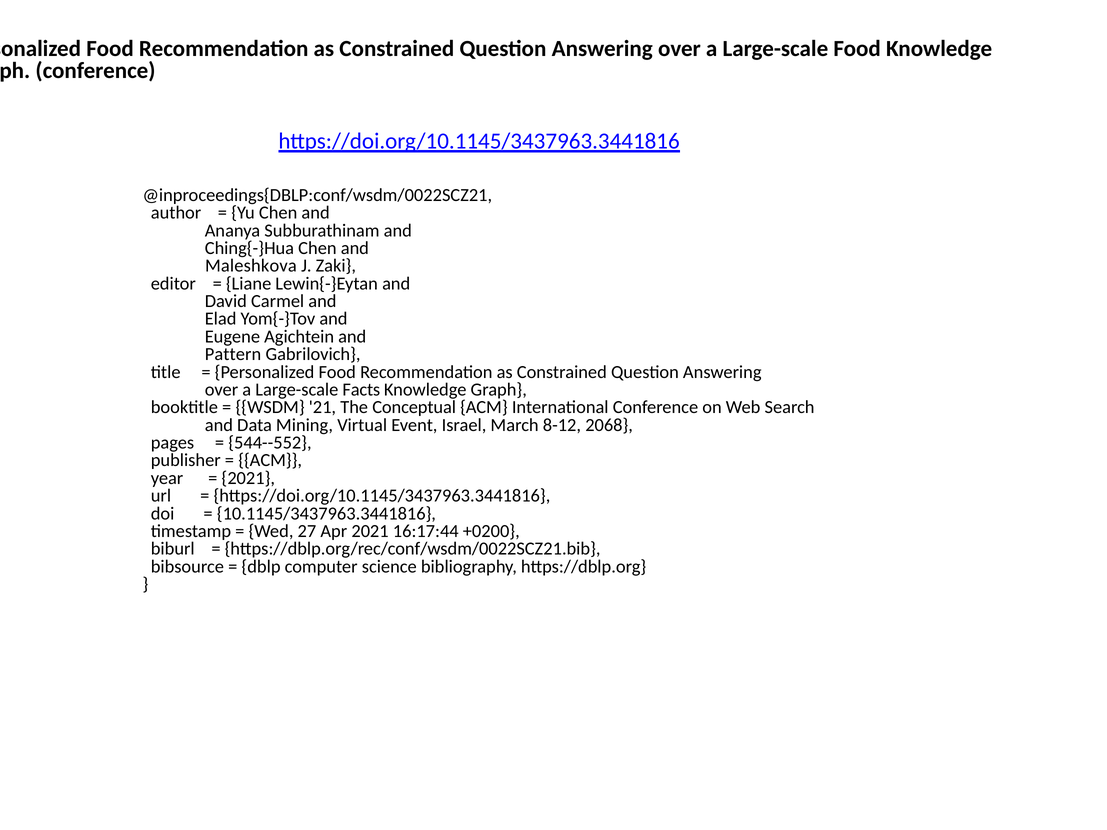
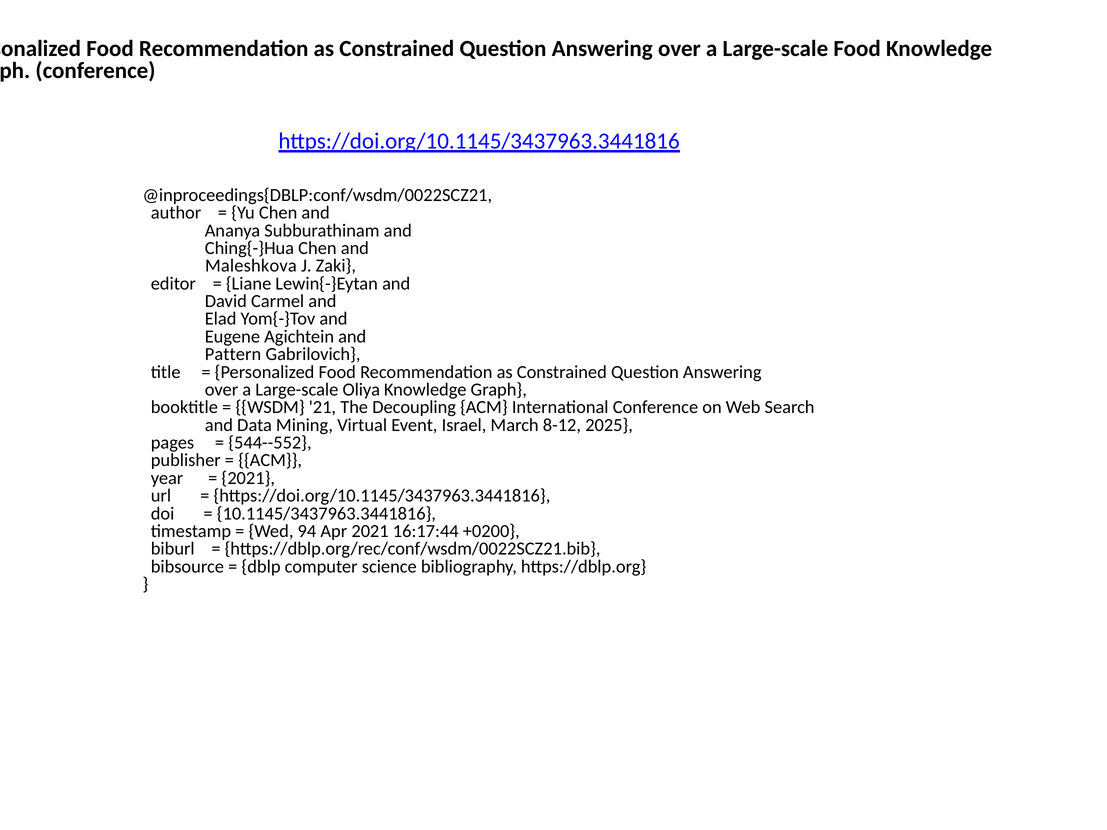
Facts: Facts -> Oliya (361, 390)
Conceptual: Conceptual -> Decoupling (414, 407)
2068: 2068 -> 2025 (609, 425)
27: 27 -> 94 (307, 531)
